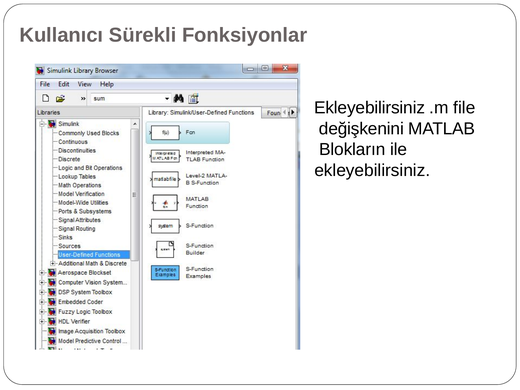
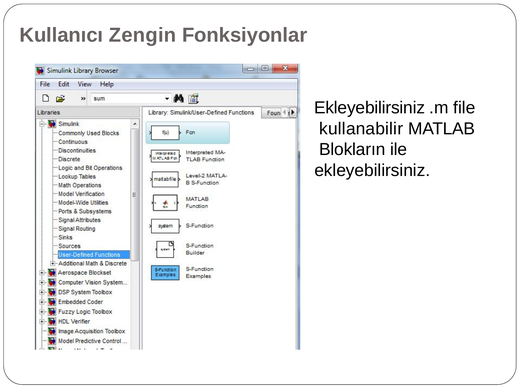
Sürekli: Sürekli -> Zengin (143, 35)
değişkenini: değişkenini -> kullanabilir (361, 129)
